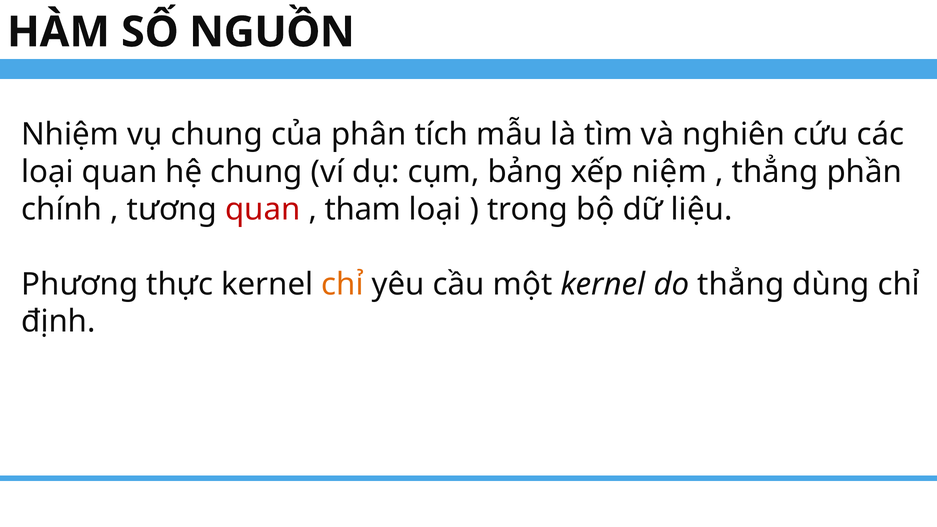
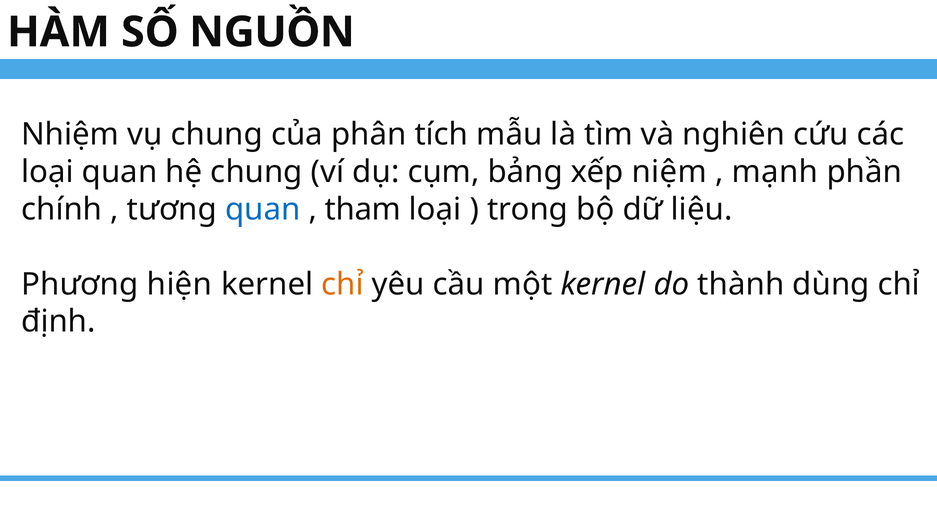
thẳng: thẳng -> mạnh (775, 172)
quan colour: red -> blue (263, 209)
thực: thực -> hiện (180, 284)
do thẳng: thẳng -> thành (741, 284)
